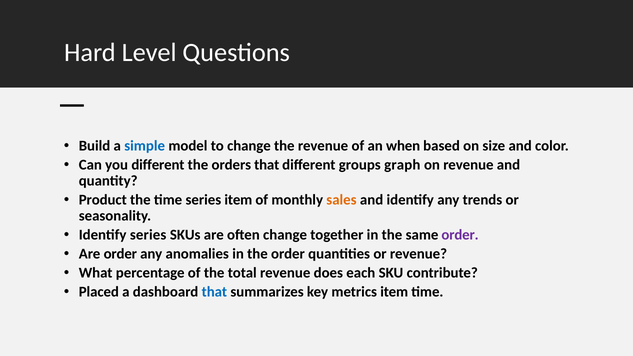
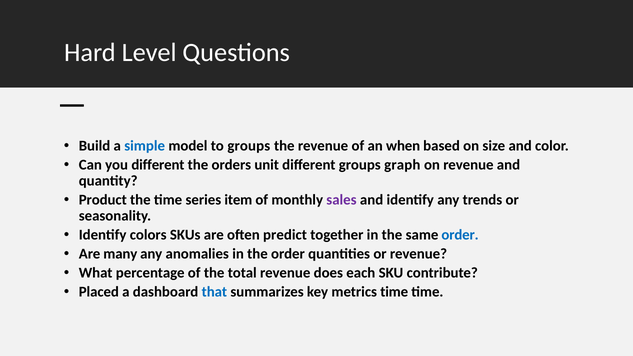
to change: change -> groups (249, 146)
orders that: that -> unit (267, 165)
sales colour: orange -> purple (341, 200)
Identify series: series -> colors (148, 235)
often change: change -> predict (285, 235)
order colour: purple -> blue (460, 235)
Are order: order -> many (120, 254)
metrics item: item -> time (394, 292)
